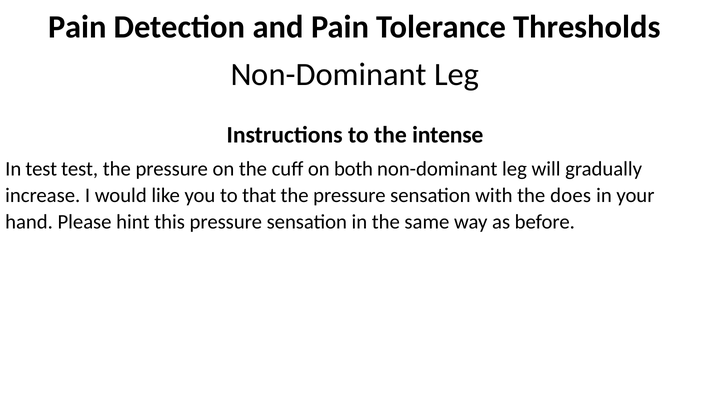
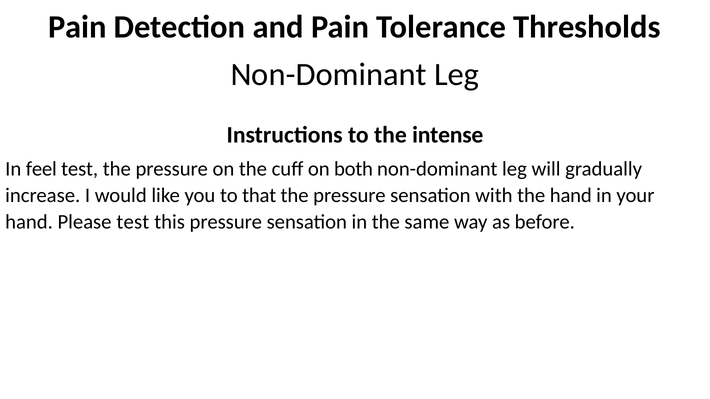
In test: test -> feel (41, 169)
the does: does -> hand (571, 196)
Please hint: hint -> test (133, 222)
